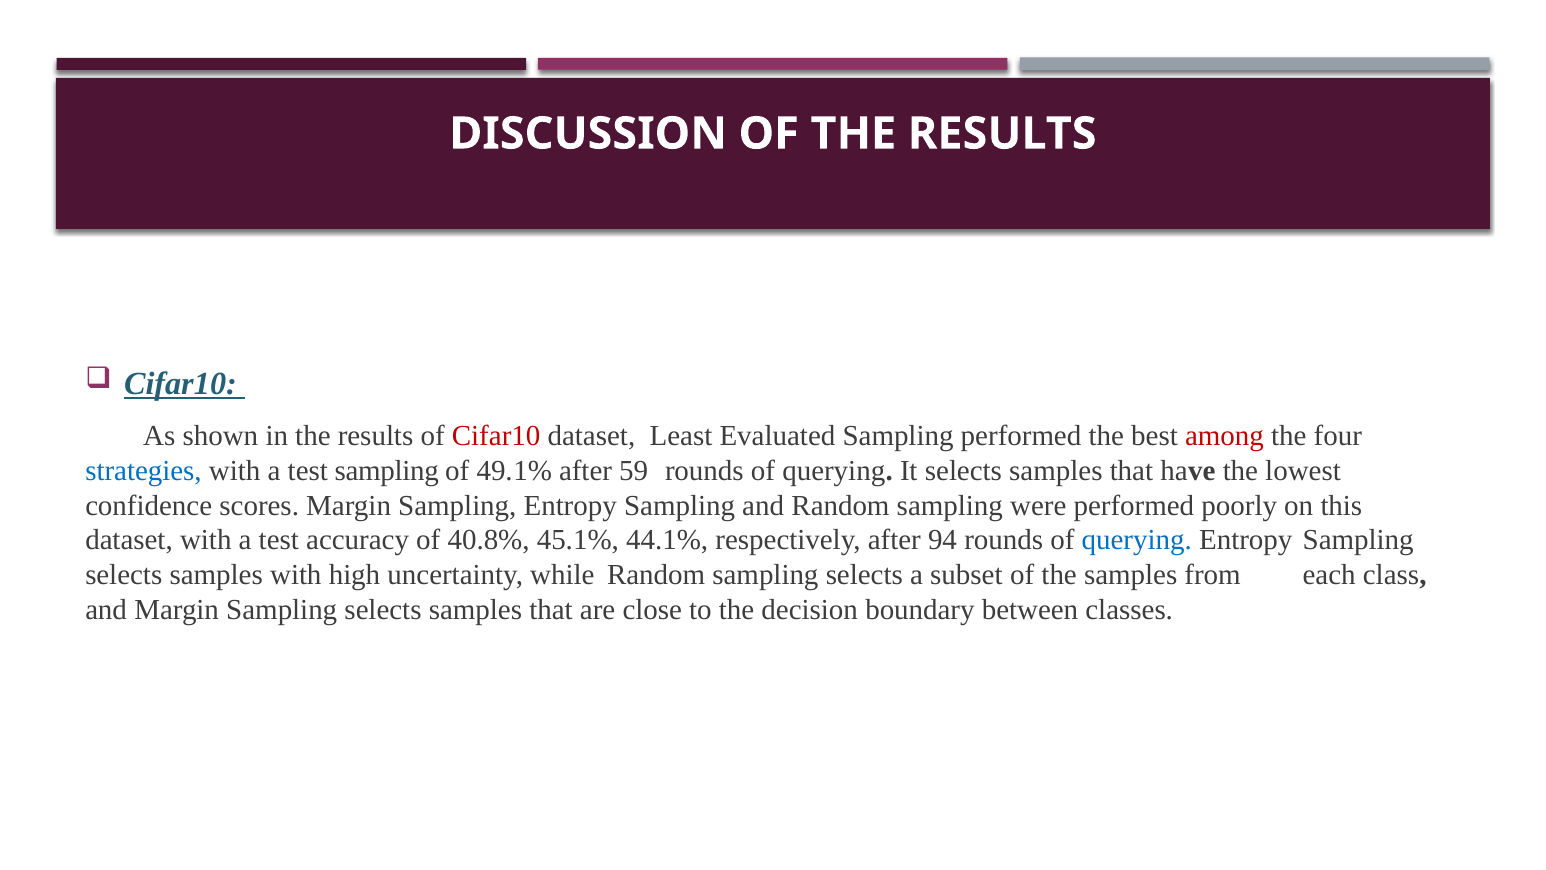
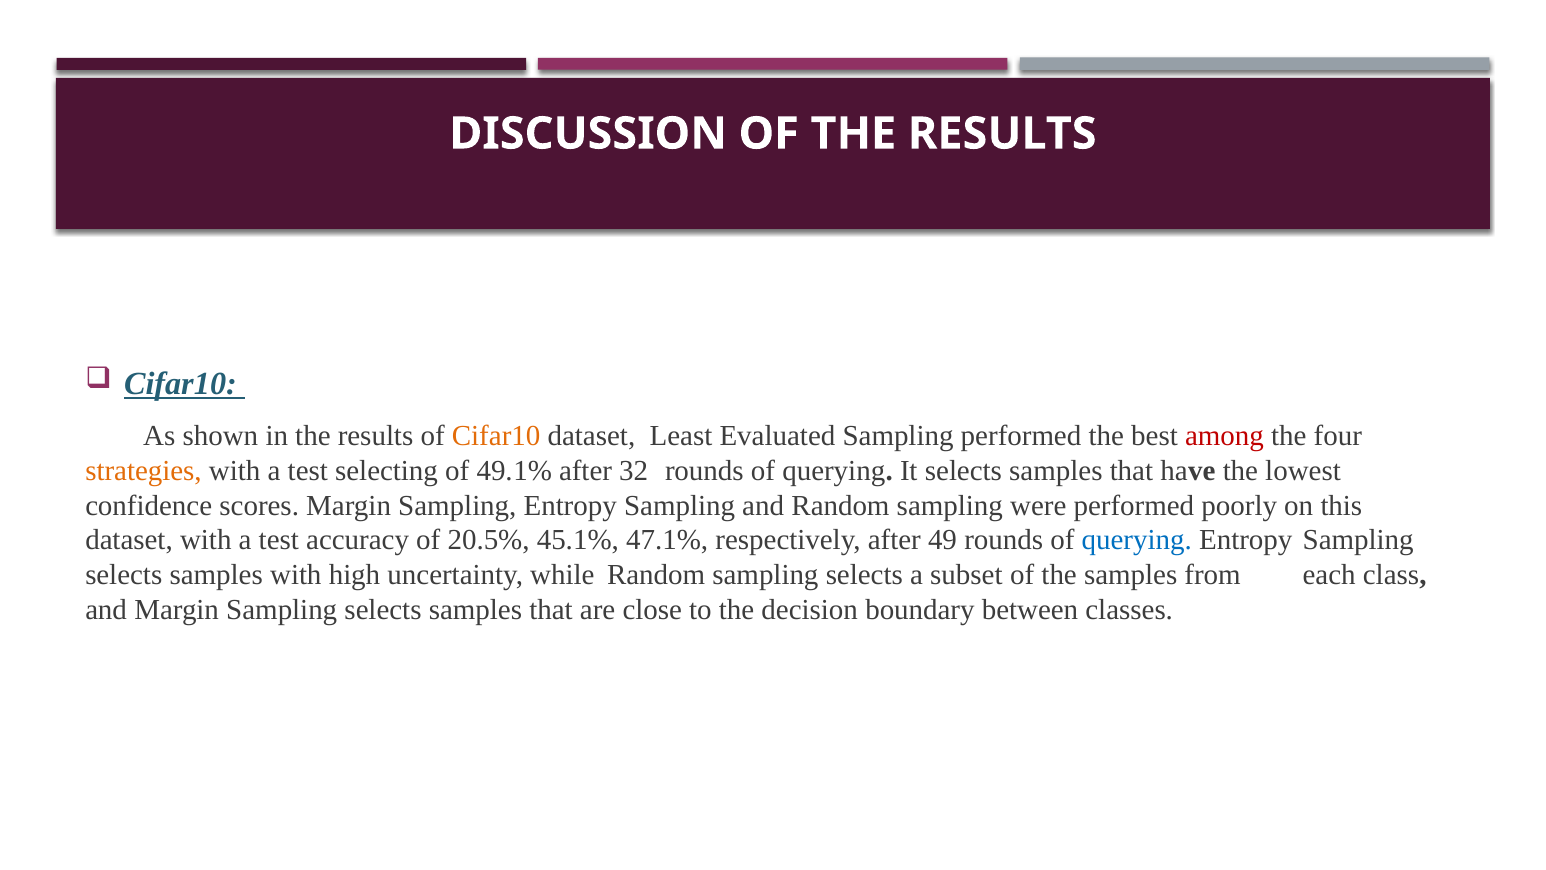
Cifar10 colour: red -> orange (496, 436)
strategies colour: blue -> orange (143, 471)
test sampling: sampling -> selecting (387, 471)
59: 59 -> 32 (634, 471)
40.8%: 40.8% -> 20.5% (489, 540)
44.1%: 44.1% -> 47.1% (667, 540)
94: 94 -> 49 (943, 540)
